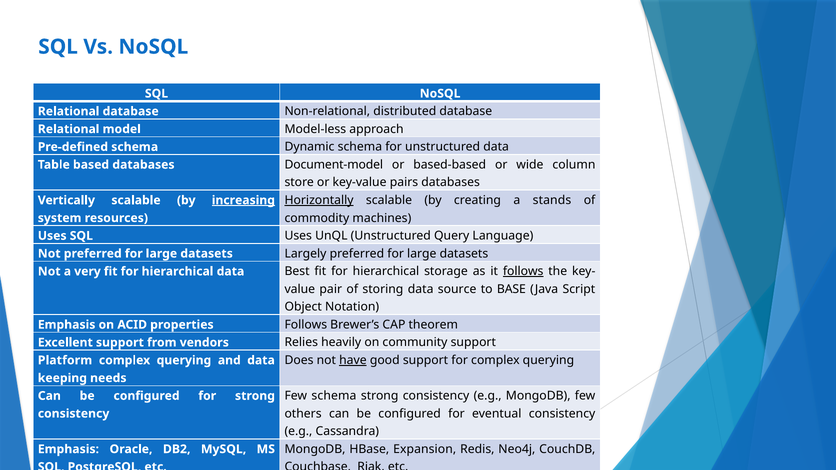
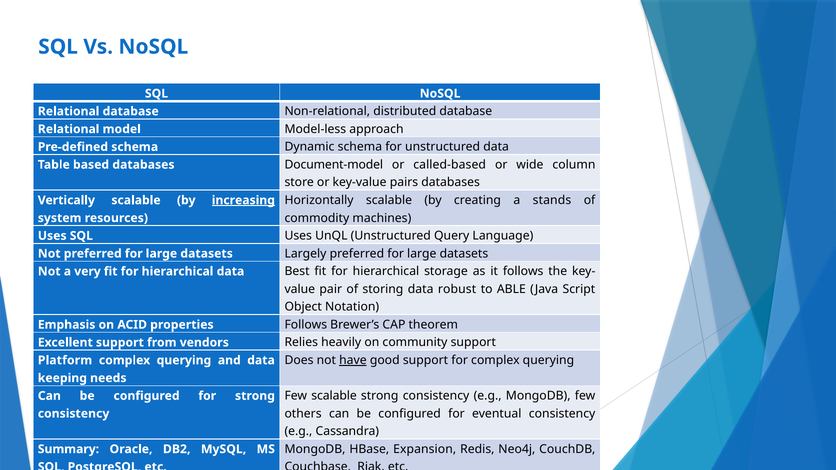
based-based: based-based -> called-based (450, 165)
Horizontally underline: present -> none (319, 200)
follows underline: present -> none (523, 272)
source: source -> robust (457, 289)
BASE: BASE -> ABLE (511, 289)
Few schema: schema -> scalable (334, 396)
Emphasis: Emphasis -> Summary (68, 449)
